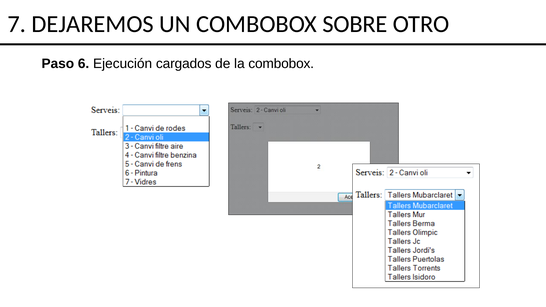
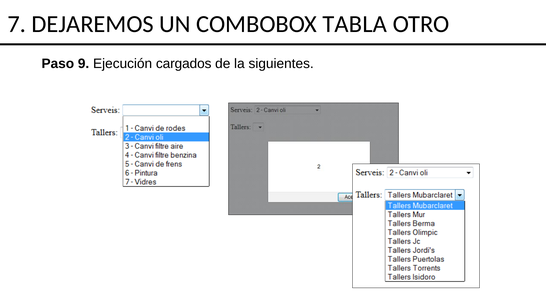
SOBRE: SOBRE -> TABLA (355, 24)
6: 6 -> 9 (84, 64)
la combobox: combobox -> siguientes (281, 64)
